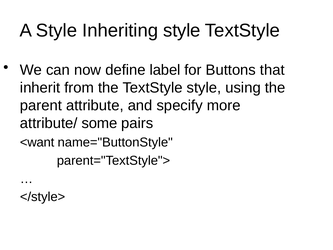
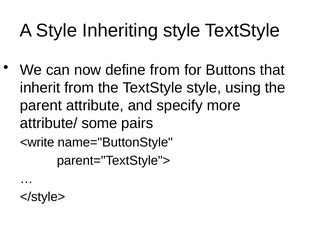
define label: label -> from (165, 70)
<want: <want -> <write (37, 142)
